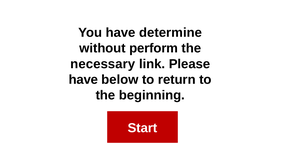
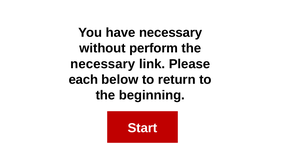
have determine: determine -> necessary (171, 33)
have: have -> each (83, 80)
